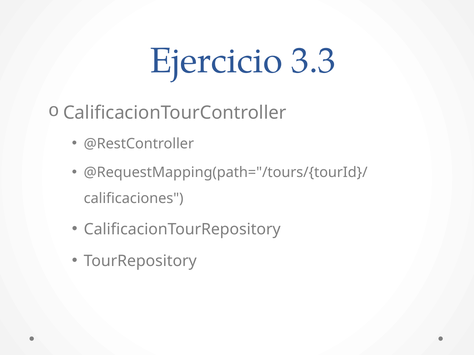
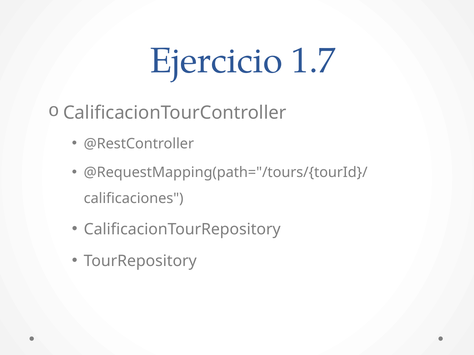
3.3: 3.3 -> 1.7 (314, 61)
